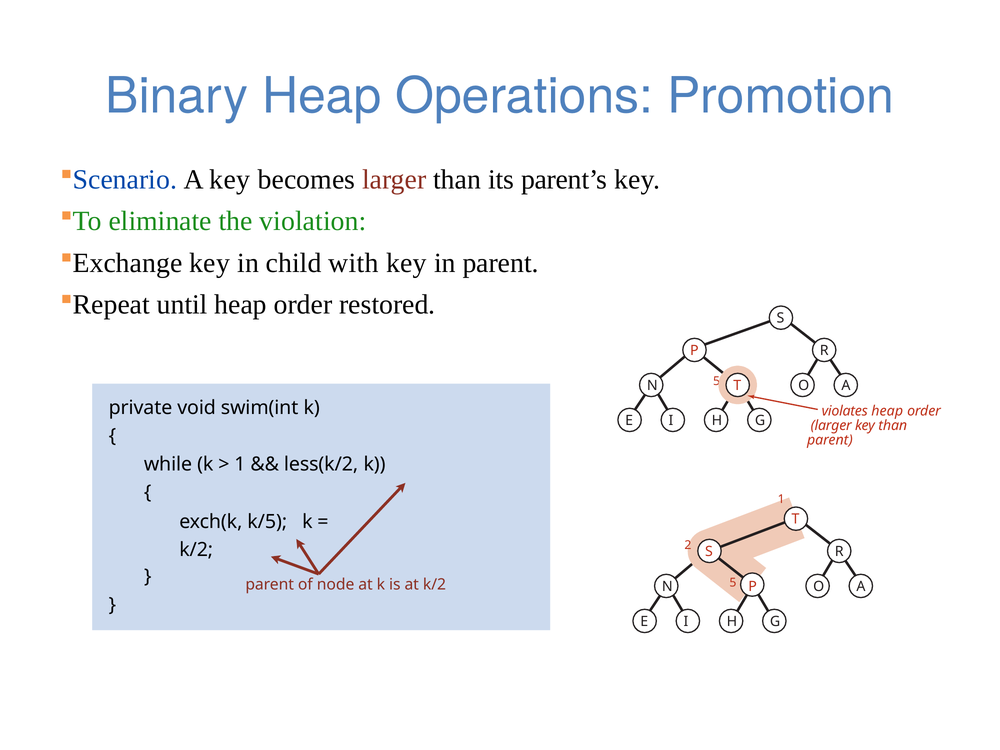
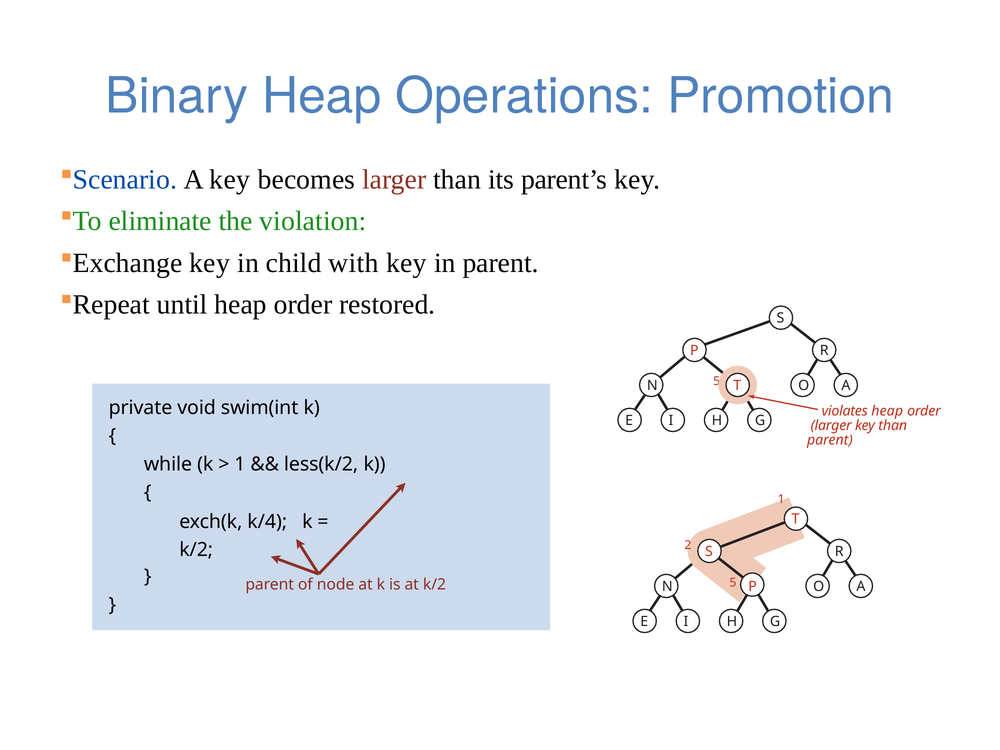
k/5: k/5 -> k/4 (267, 522)
